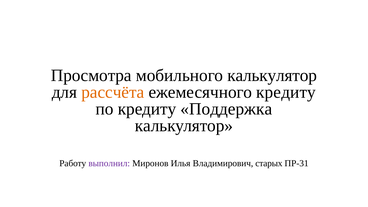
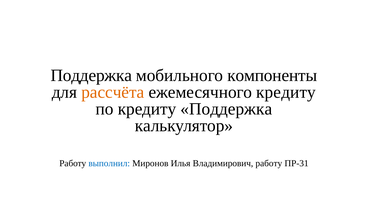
Просмотра: Просмотра -> Поддержка (91, 75)
мобильного калькулятор: калькулятор -> компоненты (272, 75)
выполнил colour: purple -> blue (109, 163)
Владимирович старых: старых -> работу (269, 163)
